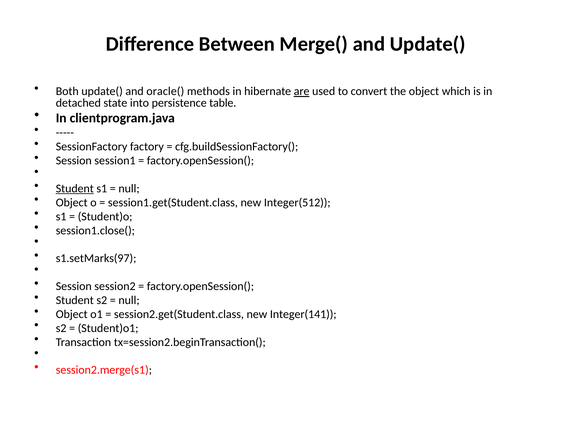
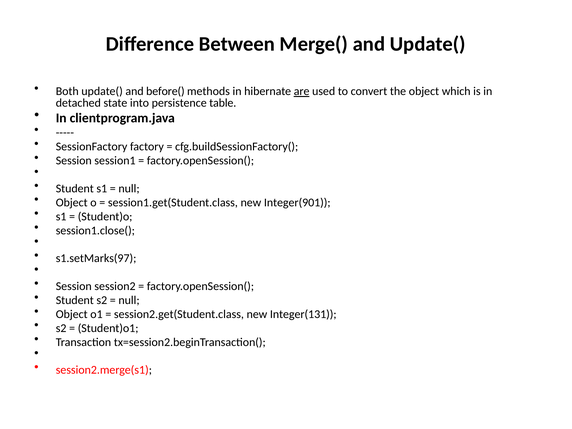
oracle(: oracle( -> before( (165, 91)
Student underline: present -> none (75, 189)
Integer(512: Integer(512 -> Integer(901 (297, 202)
Integer(141: Integer(141 -> Integer(131 (303, 314)
